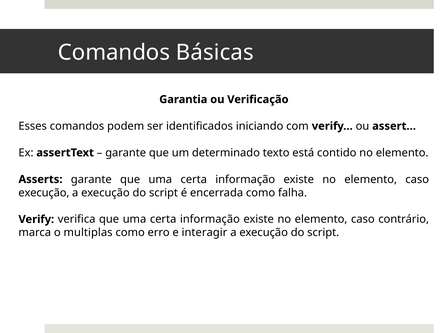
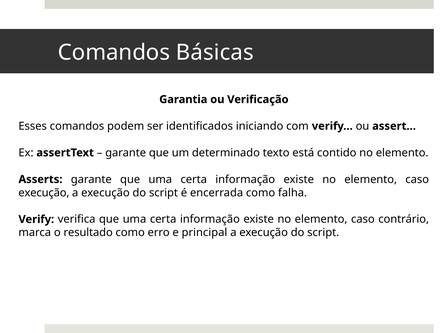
multiplas: multiplas -> resultado (88, 233)
interagir: interagir -> principal (204, 233)
